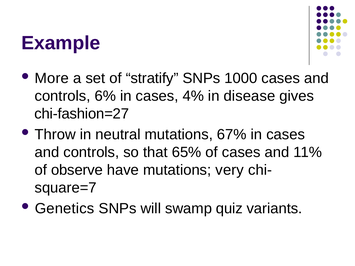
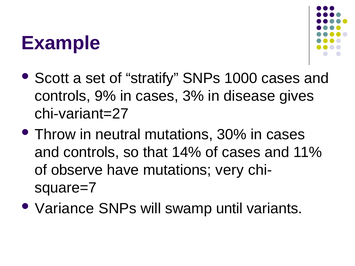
More: More -> Scott (52, 78)
6%: 6% -> 9% (105, 96)
4%: 4% -> 3% (193, 96)
chi-fashion=27: chi-fashion=27 -> chi-variant=27 (82, 114)
67%: 67% -> 30% (232, 135)
65%: 65% -> 14% (187, 152)
Genetics: Genetics -> Variance (65, 209)
quiz: quiz -> until (229, 209)
